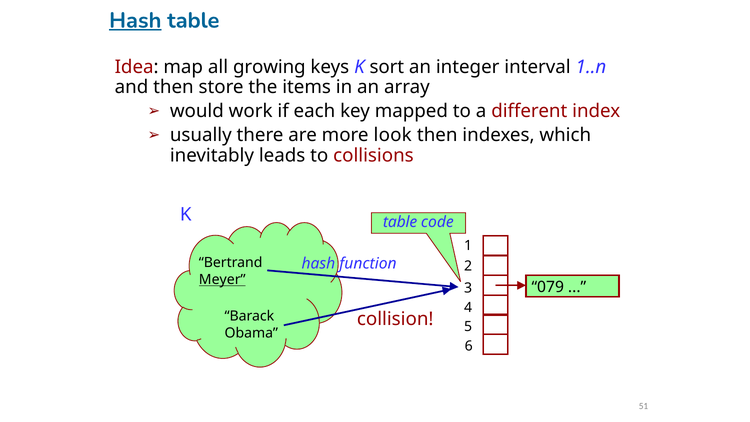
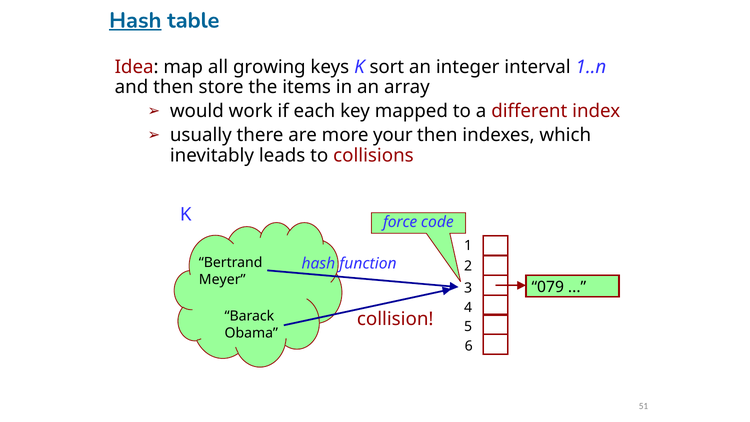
look: look -> your (393, 135)
table: table -> force (400, 222)
Meyer underline: present -> none (222, 280)
